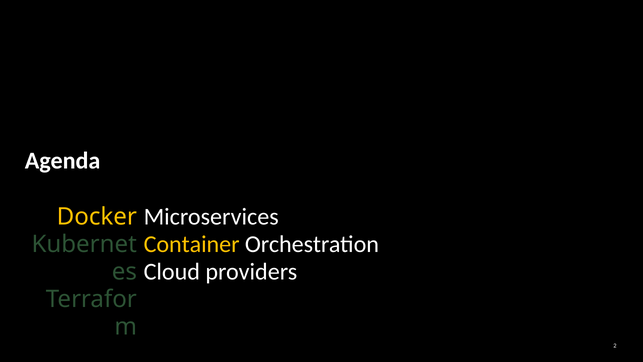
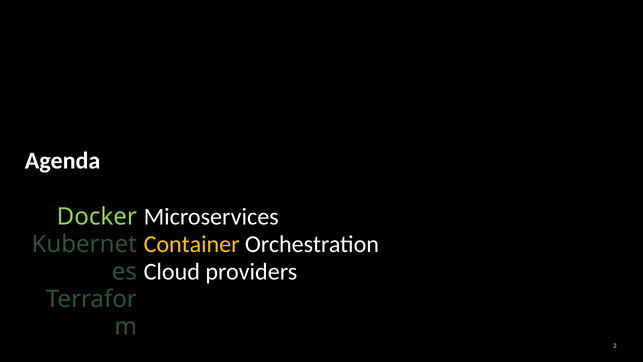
Docker colour: yellow -> light green (97, 217)
